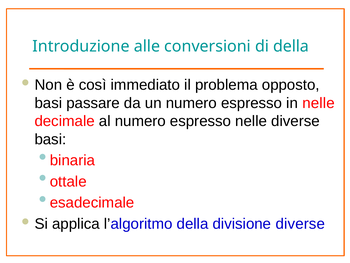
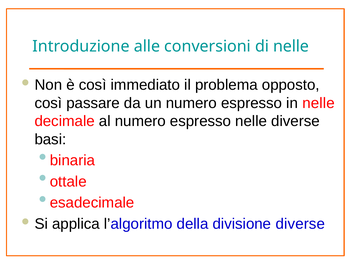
di della: della -> nelle (291, 46)
basi: basi -> così (48, 103)
